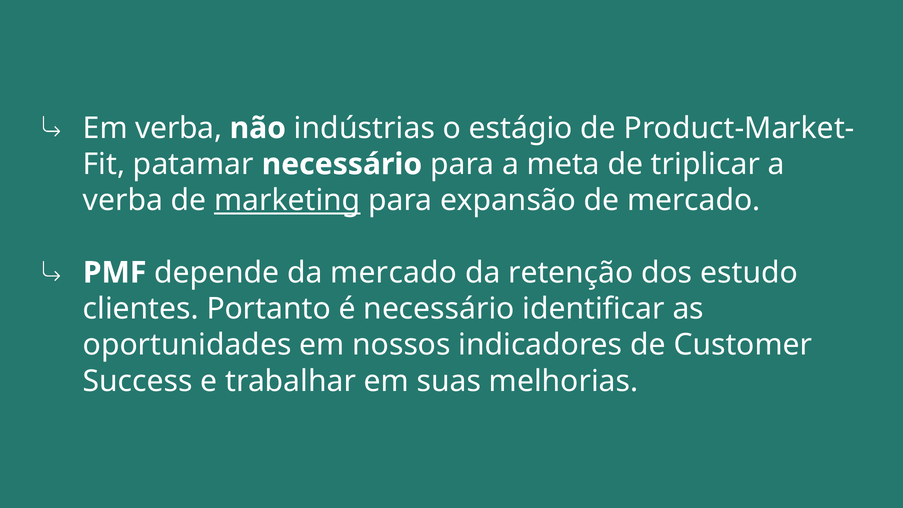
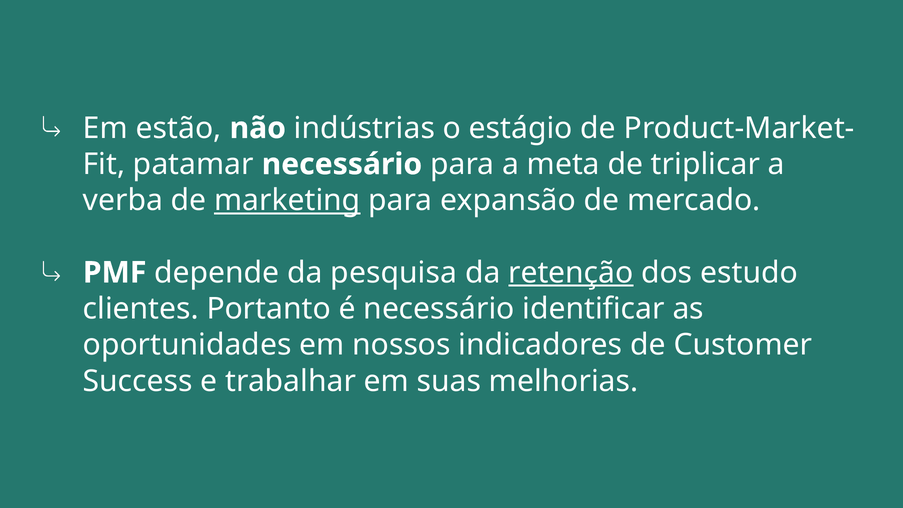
Em verba: verba -> estão (179, 128)
da mercado: mercado -> pesquisa (394, 273)
retenção underline: none -> present (571, 273)
